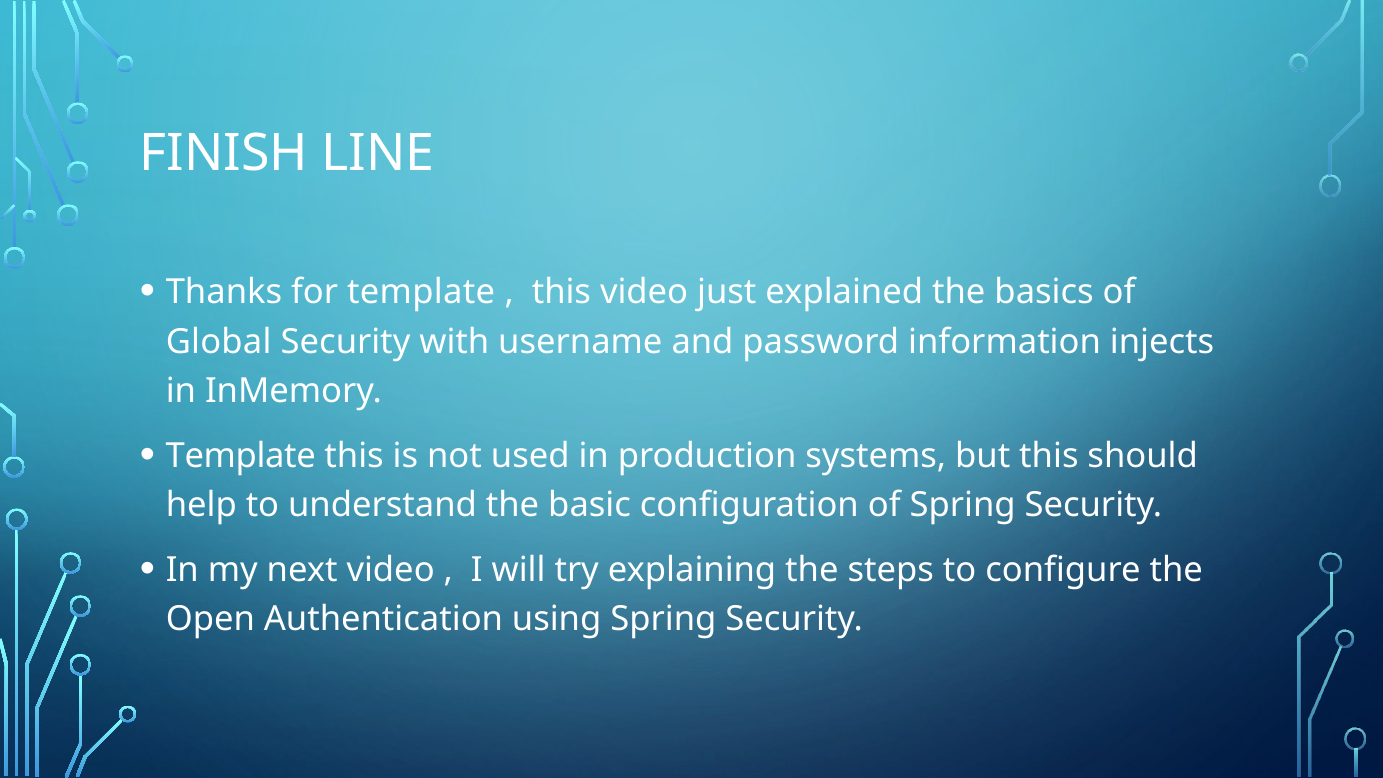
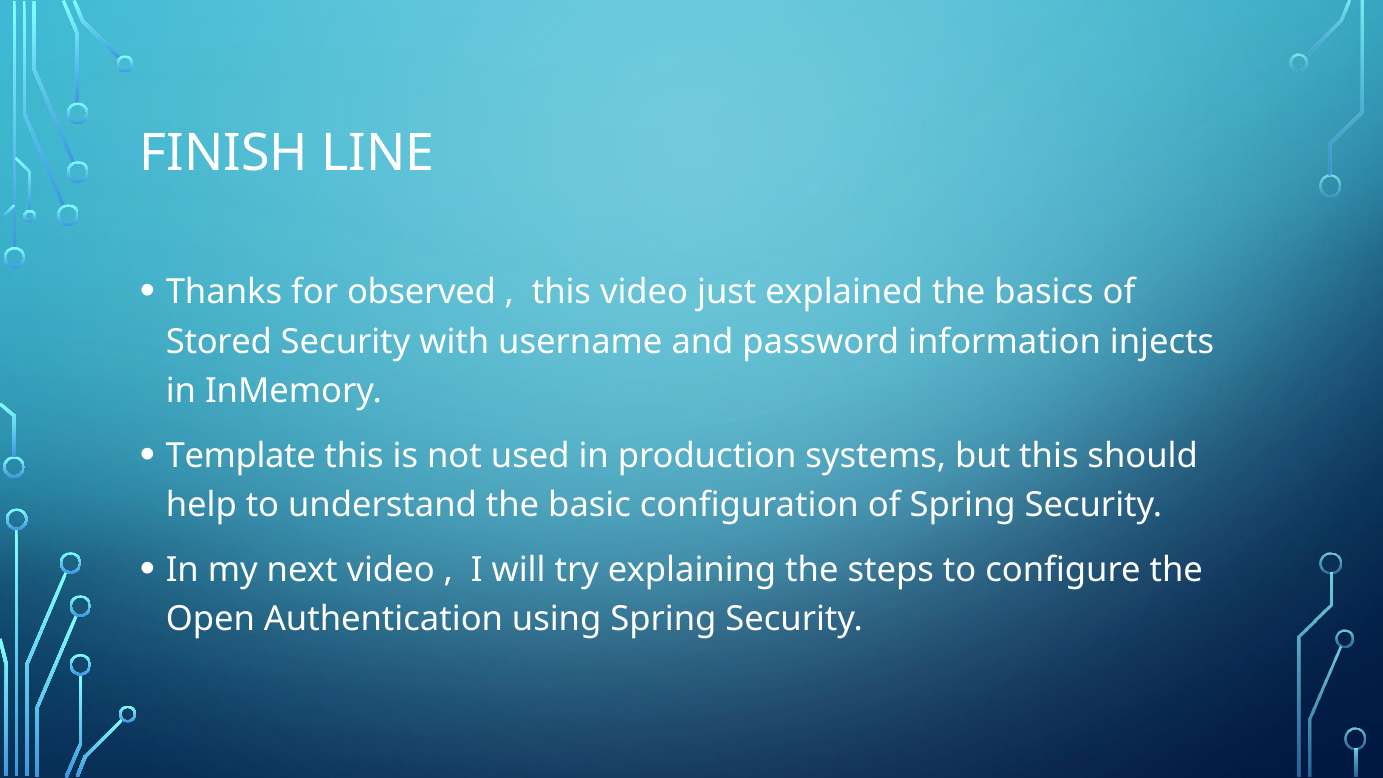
for template: template -> observed (421, 292)
Global: Global -> Stored (219, 342)
